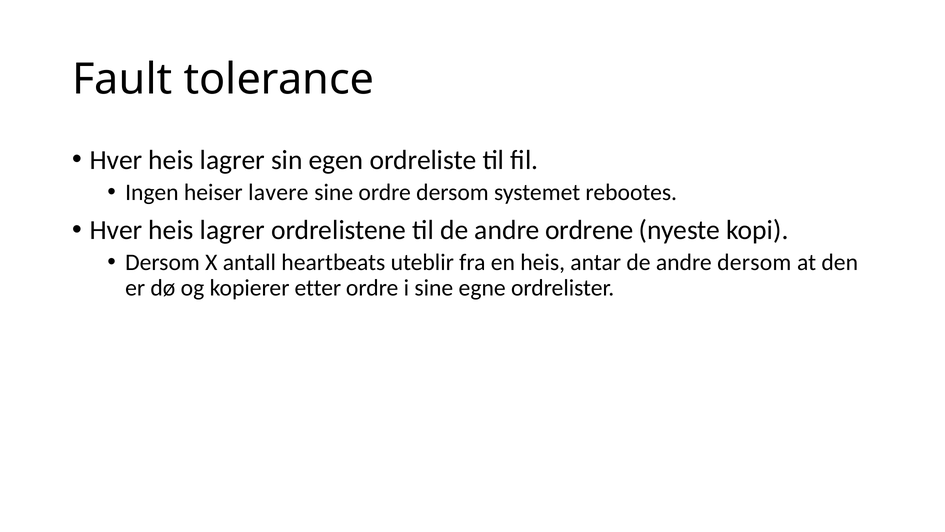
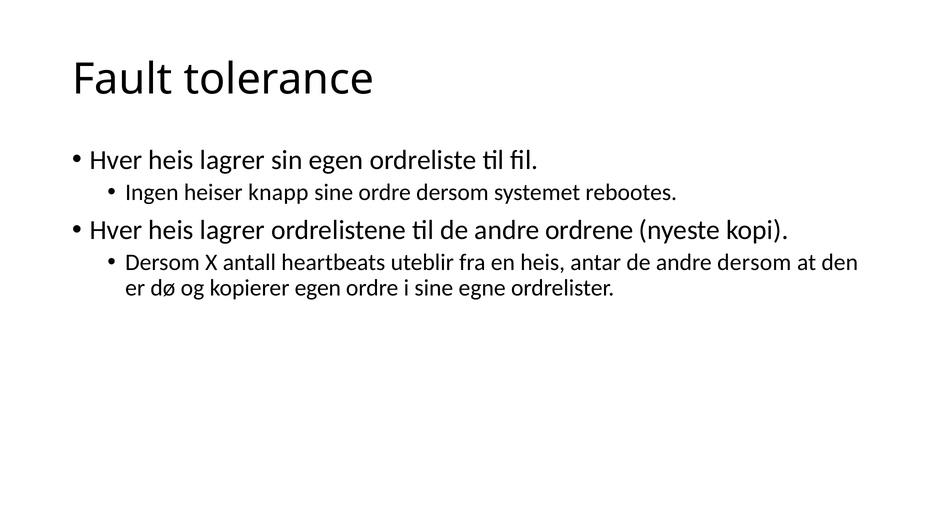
lavere: lavere -> knapp (278, 192)
kopierer etter: etter -> egen (318, 288)
